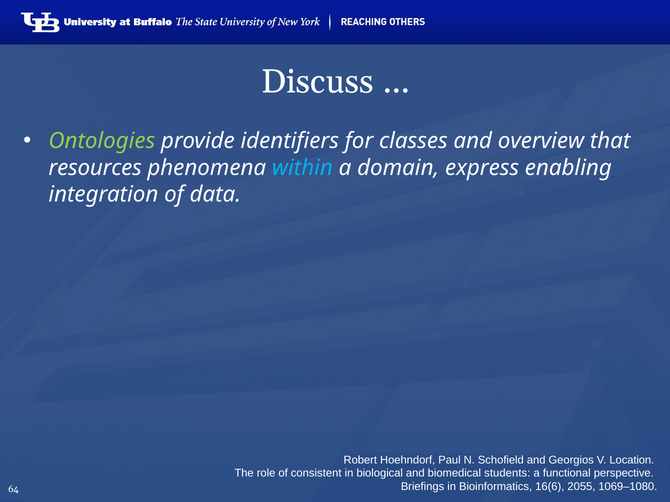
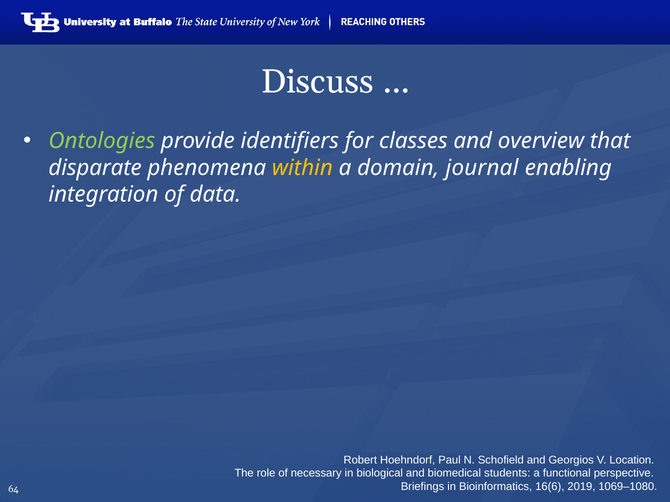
resources: resources -> disparate (95, 168)
within colour: light blue -> yellow (302, 168)
express: express -> journal (482, 168)
consistent: consistent -> necessary (316, 474)
2055: 2055 -> 2019 (581, 487)
